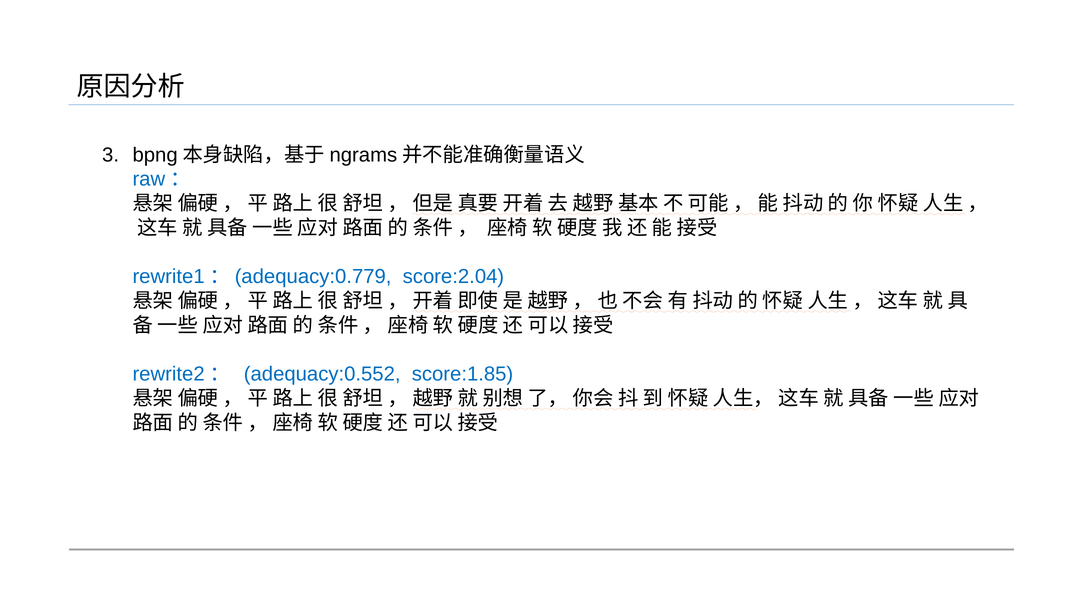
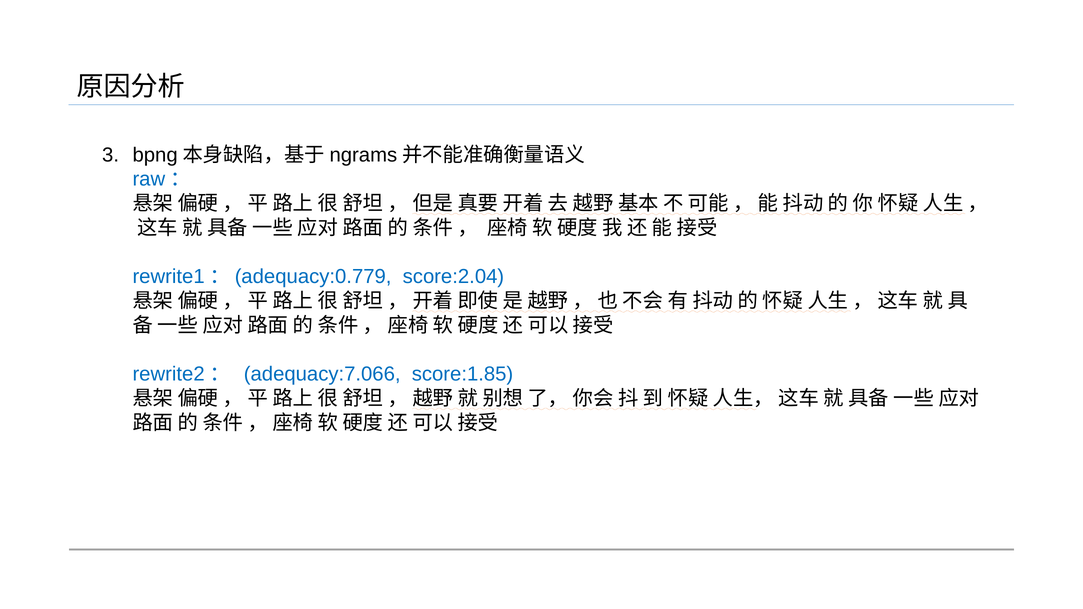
adequacy:0.552: adequacy:0.552 -> adequacy:7.066 (322, 374)
